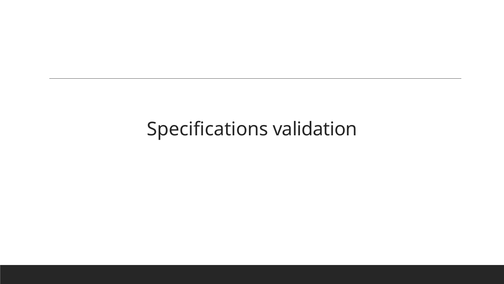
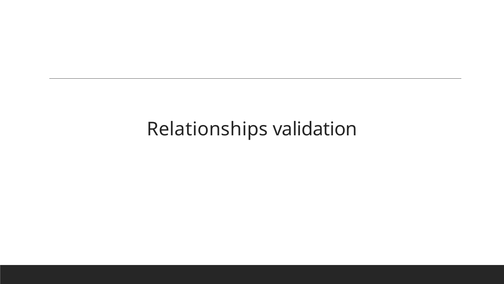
Specifications: Specifications -> Relationships (207, 129)
